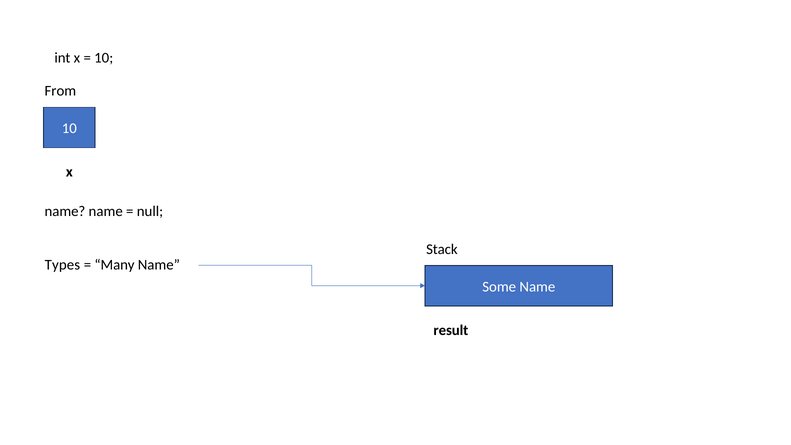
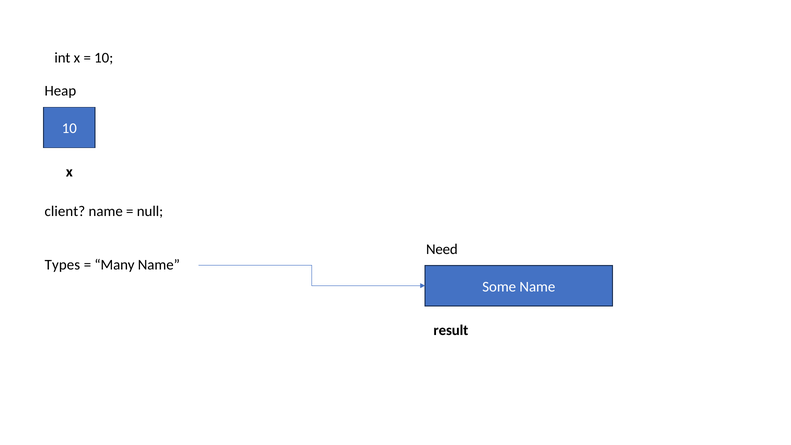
From: From -> Heap (60, 91)
name: name -> client (65, 211)
Stack: Stack -> Need (442, 249)
